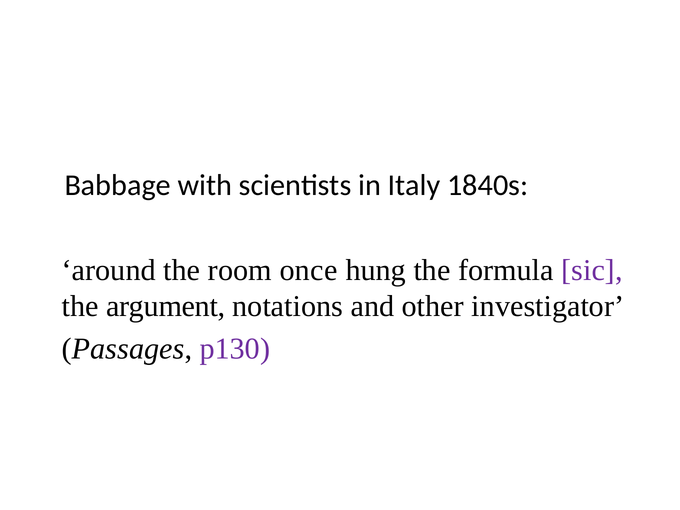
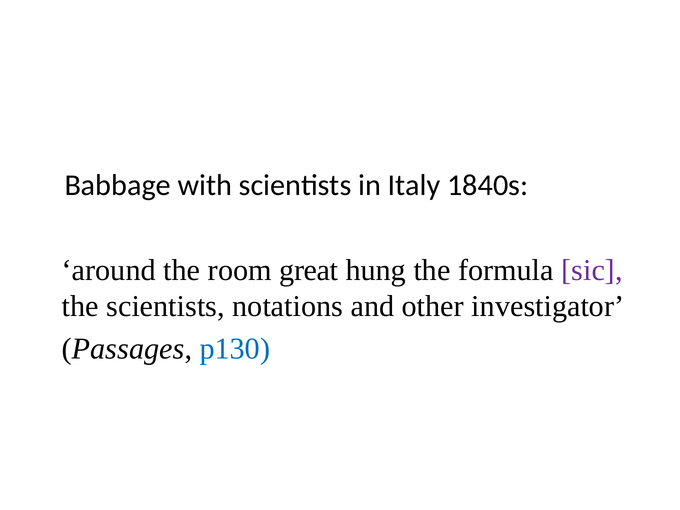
once: once -> great (309, 270)
the argument: argument -> scientists (166, 306)
p130 colour: purple -> blue (235, 349)
